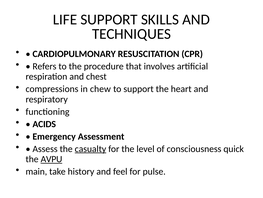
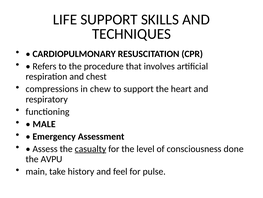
ACIDS: ACIDS -> MALE (44, 124)
quick: quick -> done (234, 148)
AVPU underline: present -> none (51, 159)
